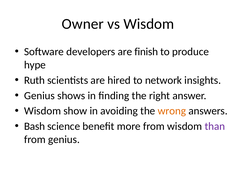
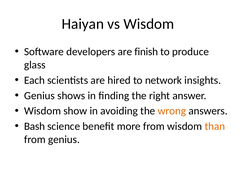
Owner: Owner -> Haiyan (83, 24)
hype: hype -> glass (35, 65)
Ruth: Ruth -> Each (34, 80)
than colour: purple -> orange (215, 126)
